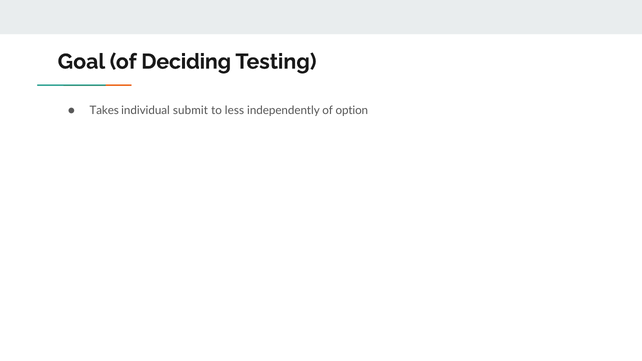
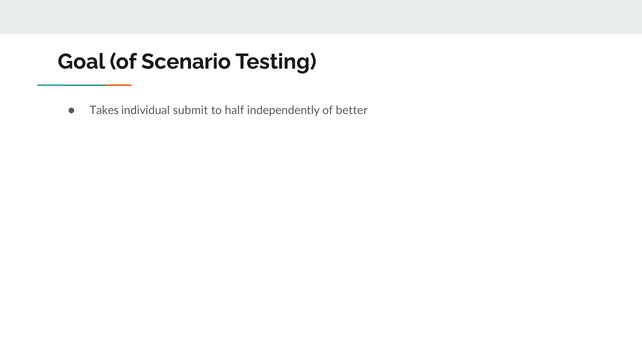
Deciding: Deciding -> Scenario (186, 62)
less: less -> half (234, 111)
option: option -> better (352, 111)
